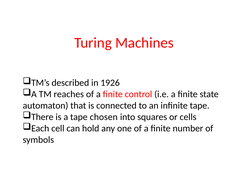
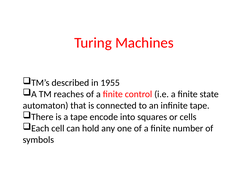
1926: 1926 -> 1955 (110, 83)
chosen: chosen -> encode (104, 117)
